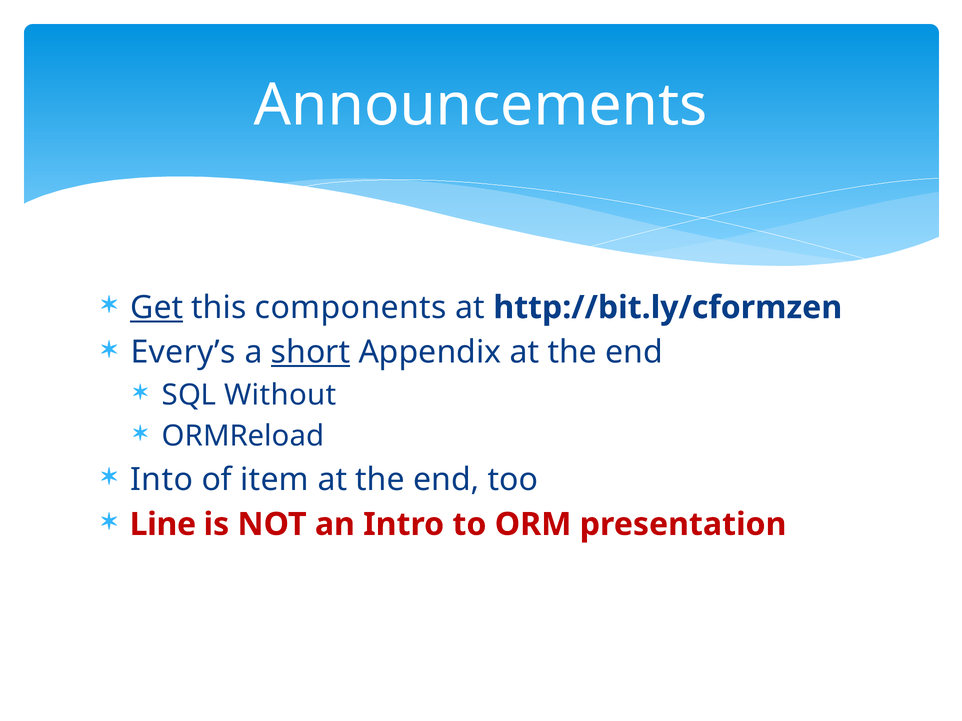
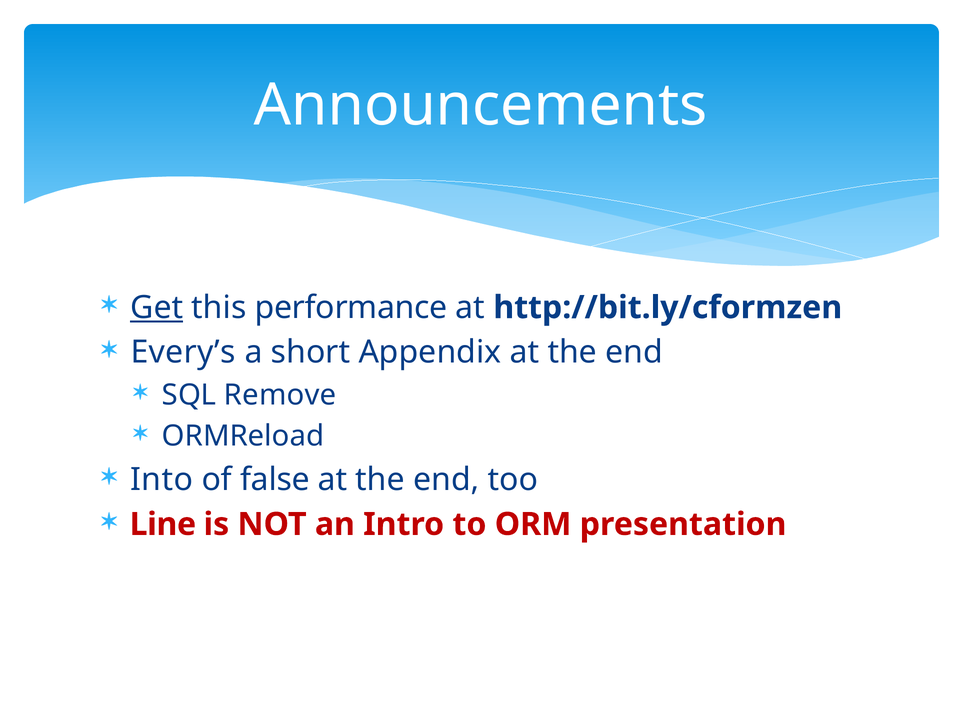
components: components -> performance (351, 308)
short underline: present -> none (311, 353)
Without: Without -> Remove (280, 395)
item: item -> false (275, 480)
